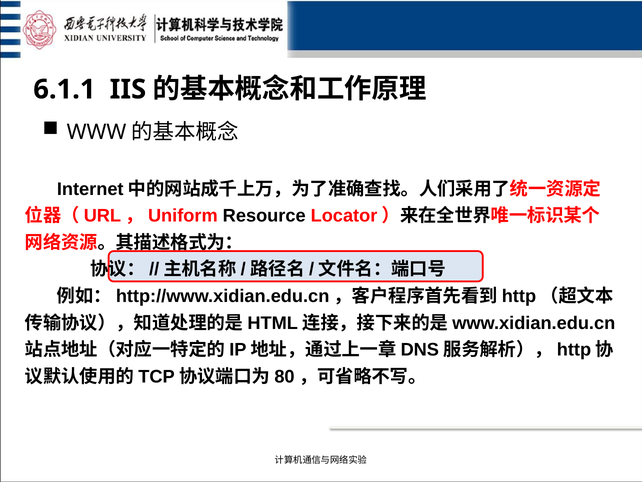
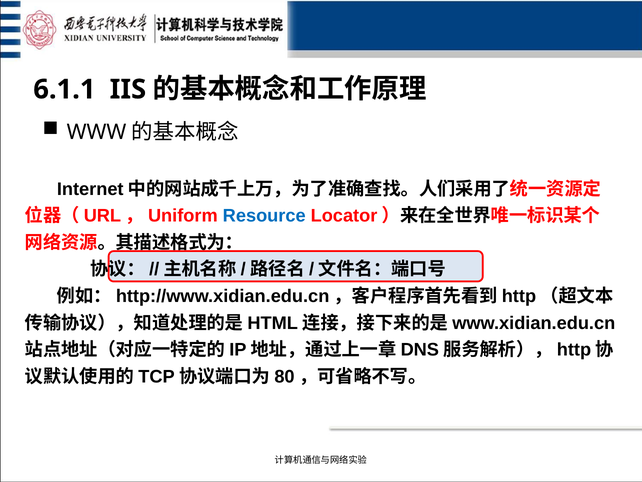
Resource colour: black -> blue (264, 216)
